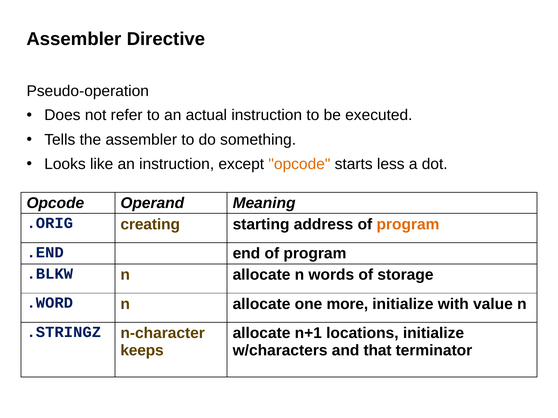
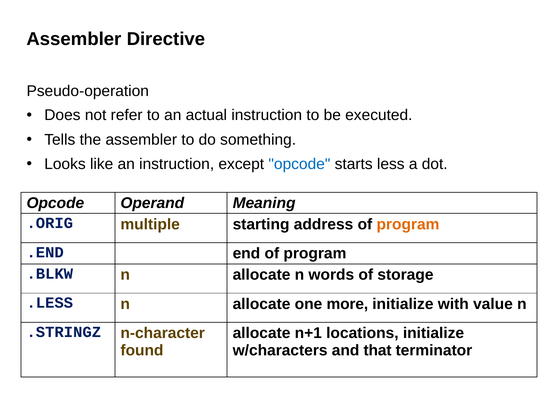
opcode colour: orange -> blue (299, 164)
creating: creating -> multiple (150, 225)
.WORD: .WORD -> .LESS (50, 303)
keeps: keeps -> found (142, 351)
